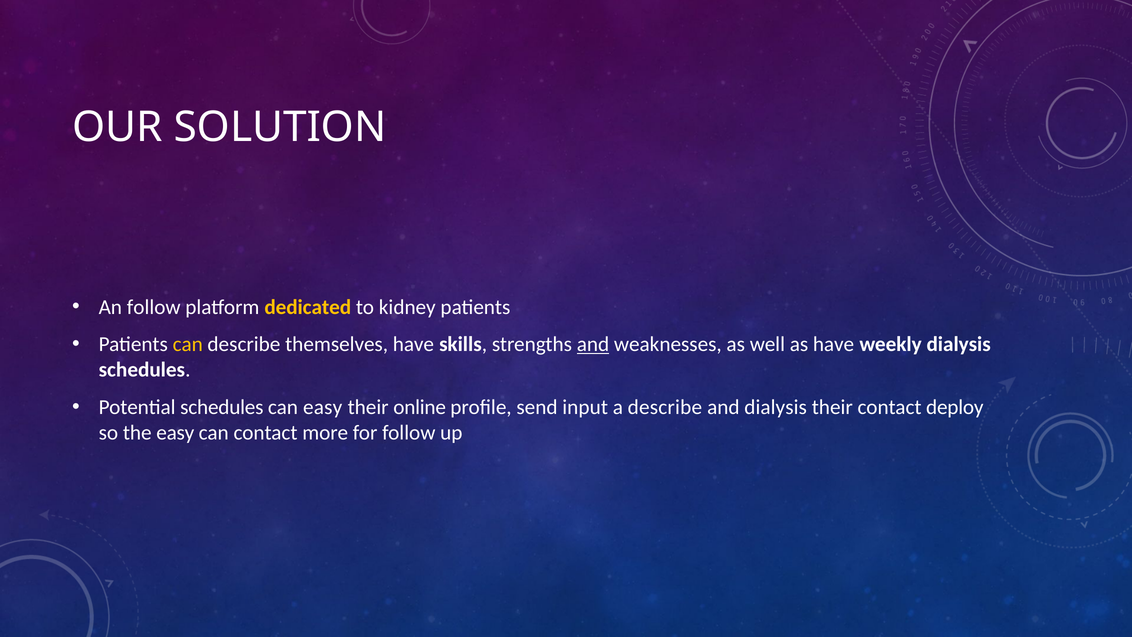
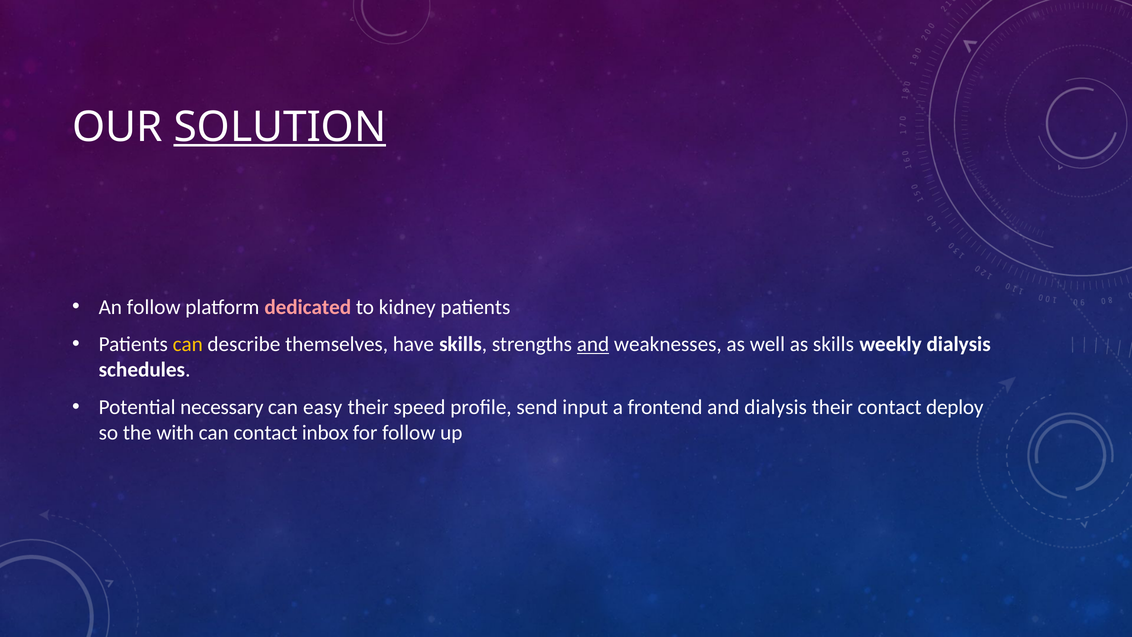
SOLUTION underline: none -> present (280, 127)
dedicated colour: yellow -> pink (308, 307)
as have: have -> skills (833, 344)
Potential schedules: schedules -> necessary (222, 407)
online: online -> speed (419, 407)
a describe: describe -> frontend (665, 407)
the easy: easy -> with (175, 432)
more: more -> inbox (325, 432)
